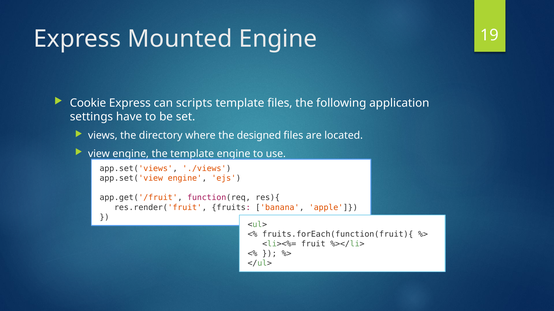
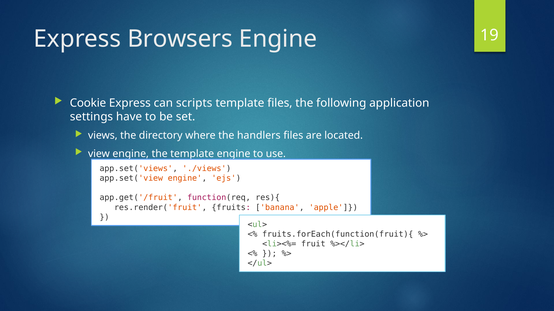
Mounted: Mounted -> Browsers (180, 39)
designed: designed -> handlers (259, 136)
